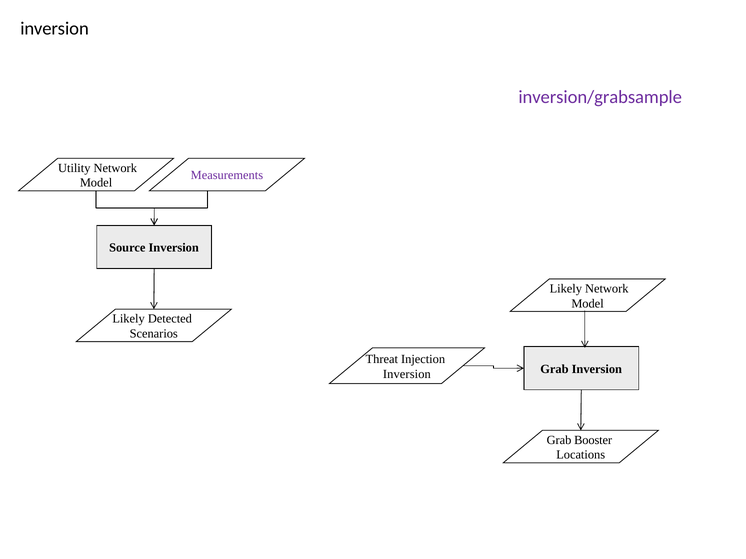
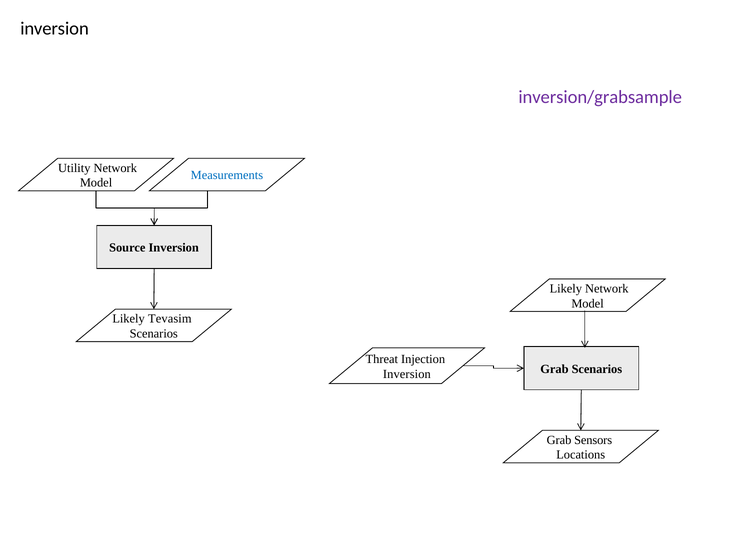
Measurements colour: purple -> blue (227, 176)
Detected: Detected -> Tevasim (170, 319)
Grab Inversion: Inversion -> Scenarios (597, 369)
Booster: Booster -> Sensors (593, 440)
